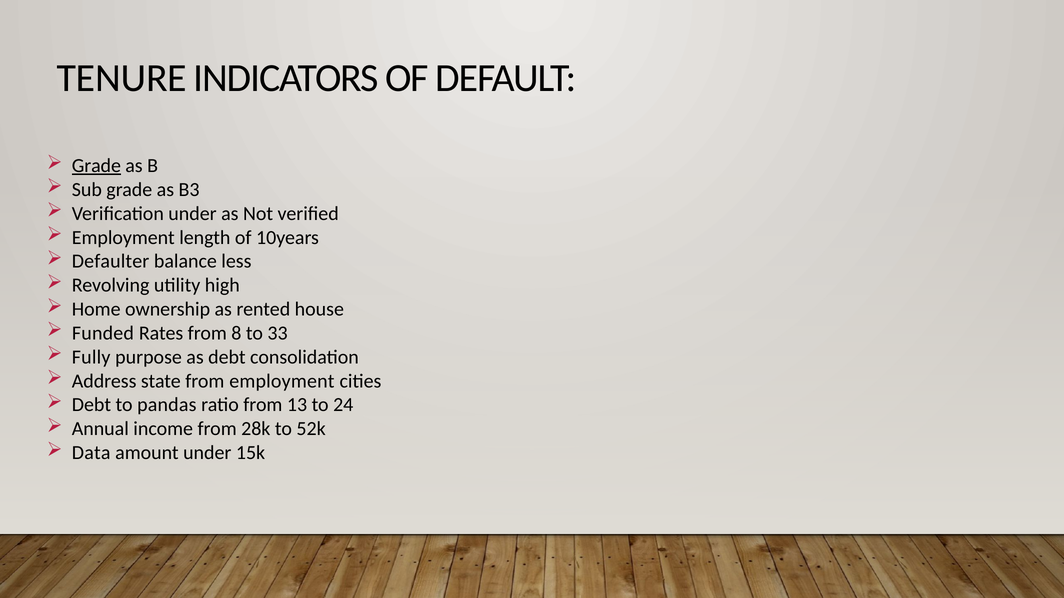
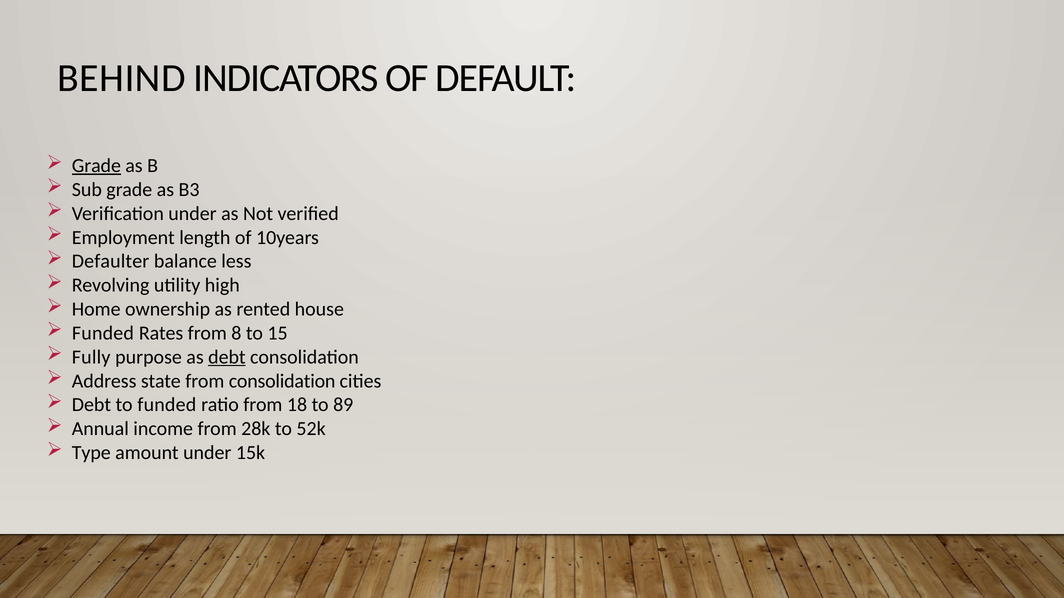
TENURE: TENURE -> BEHIND (121, 78)
33: 33 -> 15 (278, 333)
debt underline: none -> present (227, 357)
from employment: employment -> consolidation (282, 381)
to pandas: pandas -> funded (167, 405)
13: 13 -> 18 (297, 405)
24: 24 -> 89 (343, 405)
Data: Data -> Type (91, 453)
